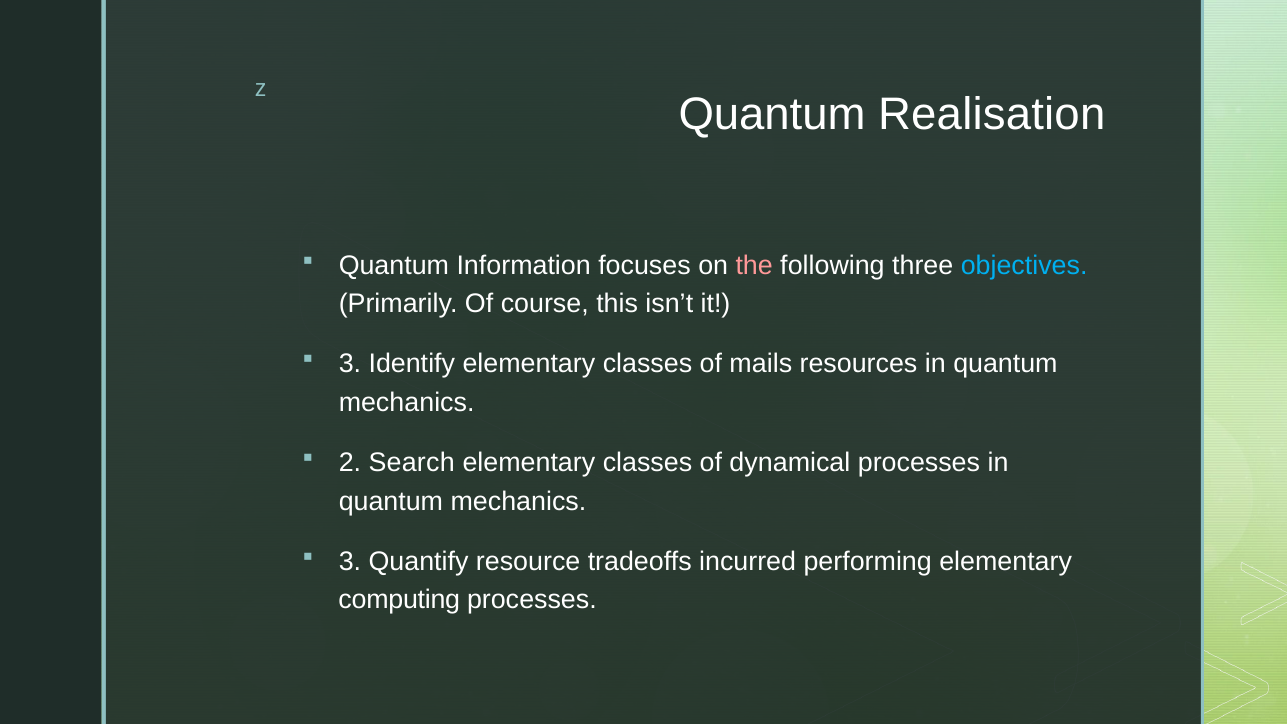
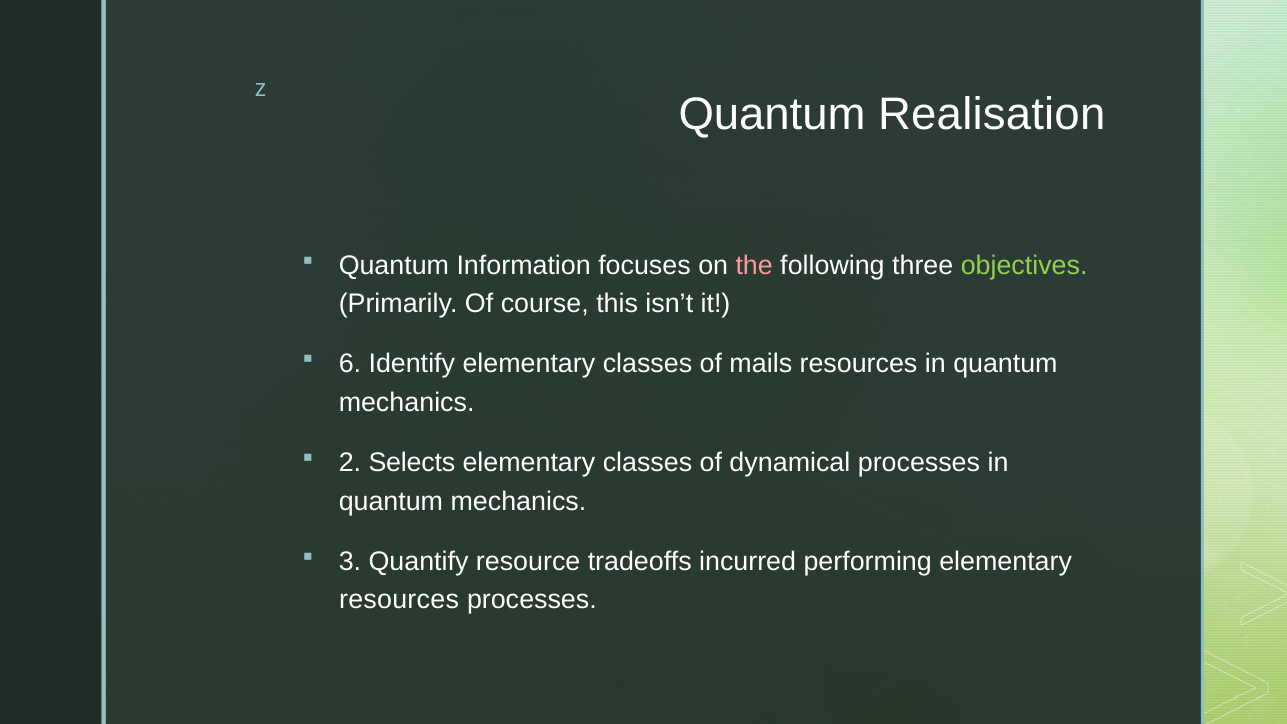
objectives colour: light blue -> light green (1024, 265)
3: 3 -> 6 (350, 364)
Search: Search -> Selects (412, 463)
computing: computing -> resources (399, 600)
